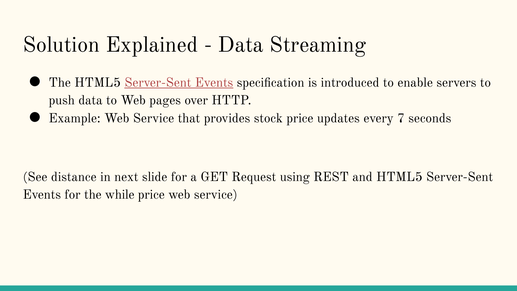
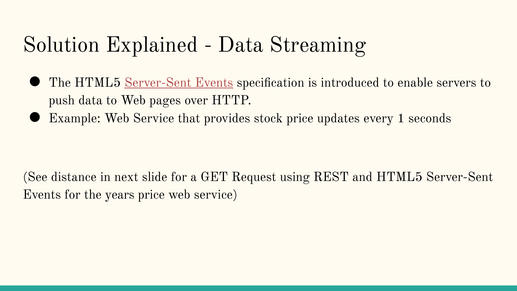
7: 7 -> 1 (401, 118)
while: while -> years (120, 194)
